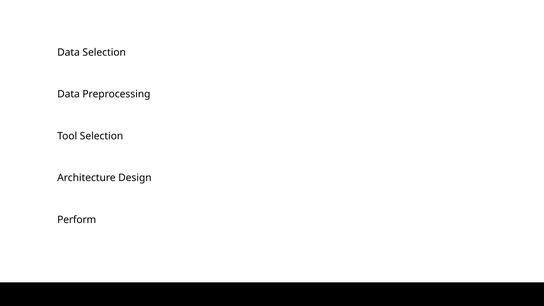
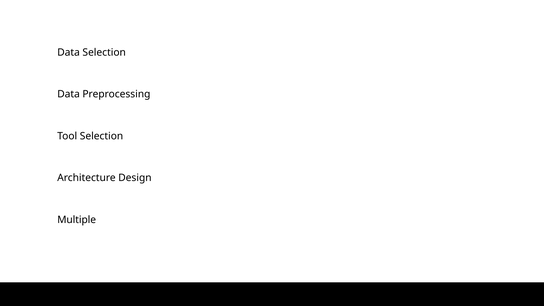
Perform: Perform -> Multiple (77, 220)
